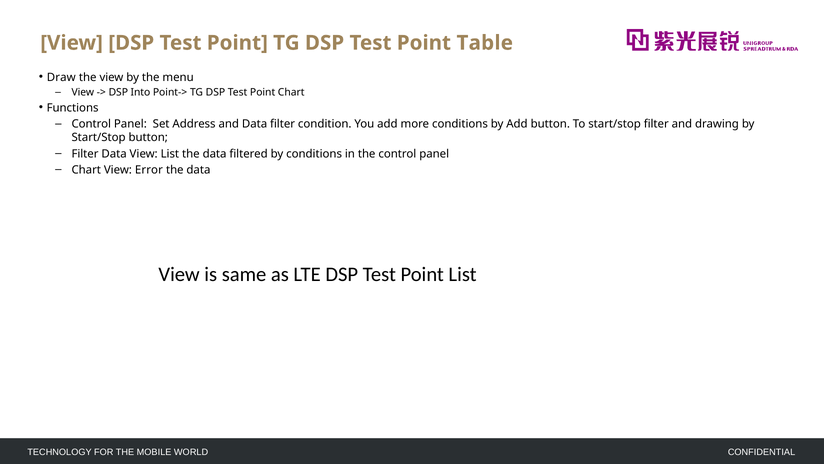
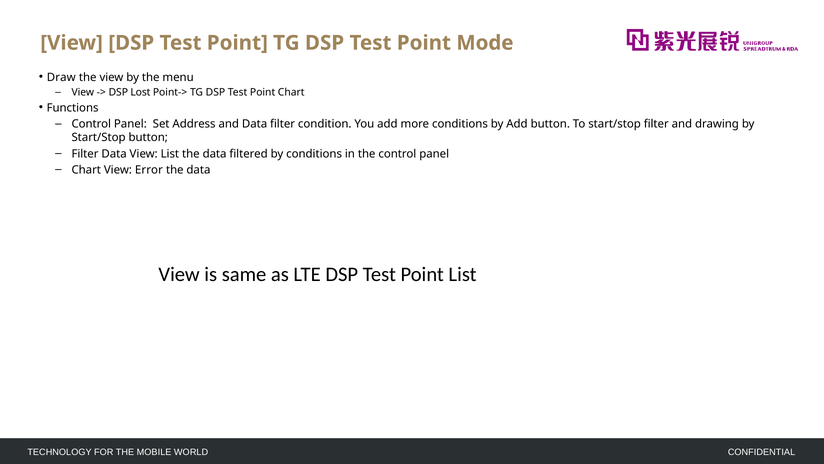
Table: Table -> Mode (485, 43)
Into: Into -> Lost (140, 92)
